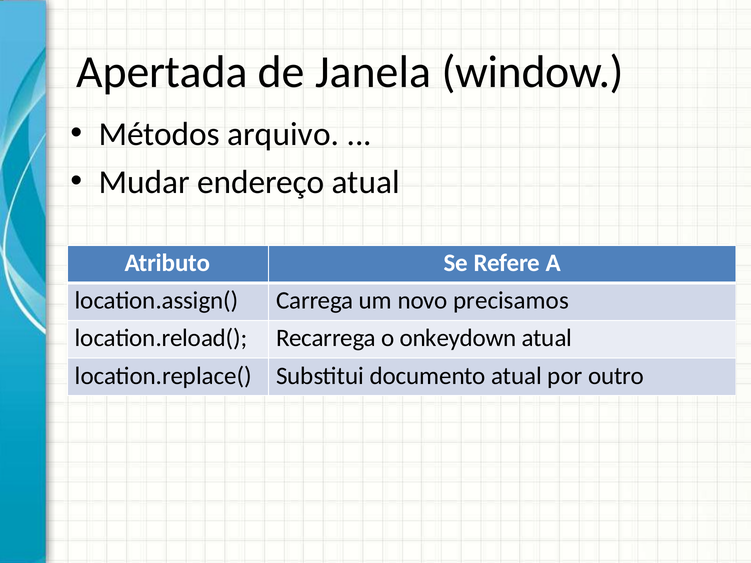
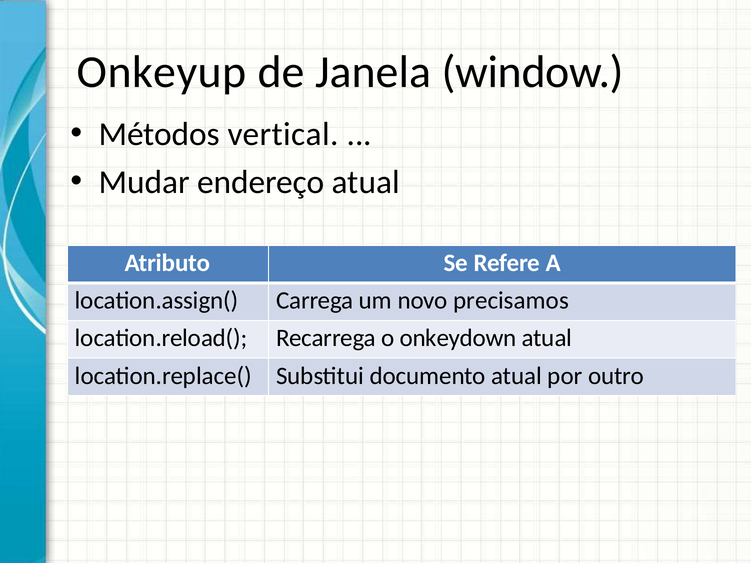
Apertada: Apertada -> Onkeyup (162, 72)
arquivo: arquivo -> vertical (283, 134)
